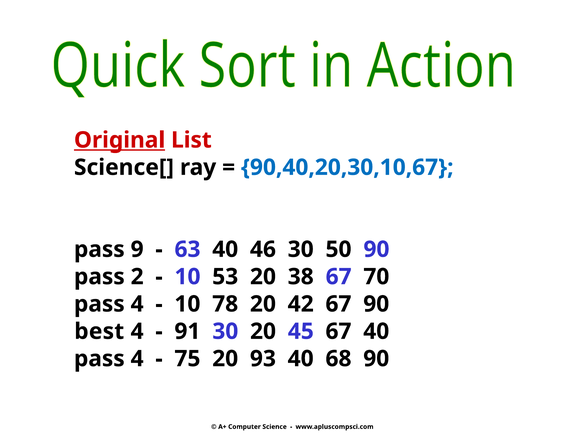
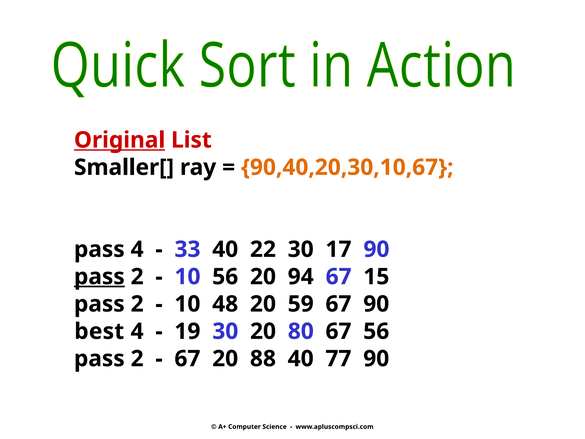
Science[: Science[ -> Smaller[ (124, 167)
90,40,20,30,10,67 colour: blue -> orange (347, 167)
pass 9: 9 -> 4 (137, 249)
63: 63 -> 33 (188, 249)
46: 46 -> 22 (263, 249)
50: 50 -> 17 (339, 249)
pass underline: none -> present (99, 277)
10 53: 53 -> 56 (225, 277)
38: 38 -> 94 (301, 277)
70: 70 -> 15 (376, 277)
4: 4 -> 2 (137, 304)
78: 78 -> 48 (225, 304)
42: 42 -> 59 (301, 304)
91: 91 -> 19 (187, 331)
45: 45 -> 80 (301, 331)
67 40: 40 -> 56 (376, 331)
4: 4 -> 2 (137, 359)
75: 75 -> 67 (187, 359)
93: 93 -> 88 (263, 359)
68: 68 -> 77 (338, 359)
